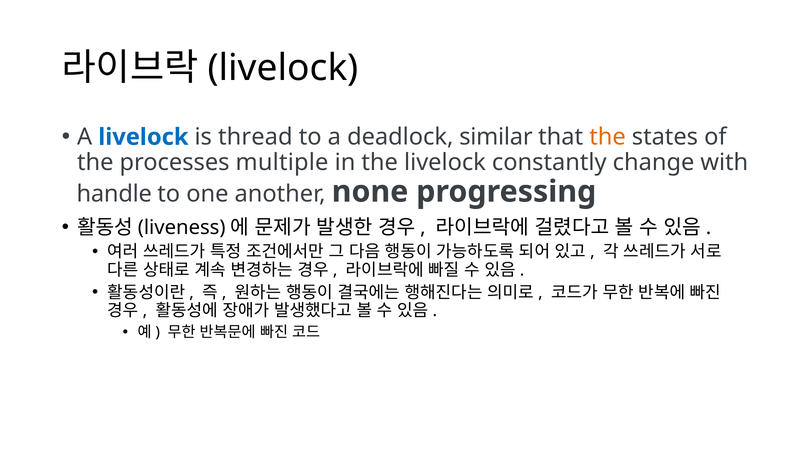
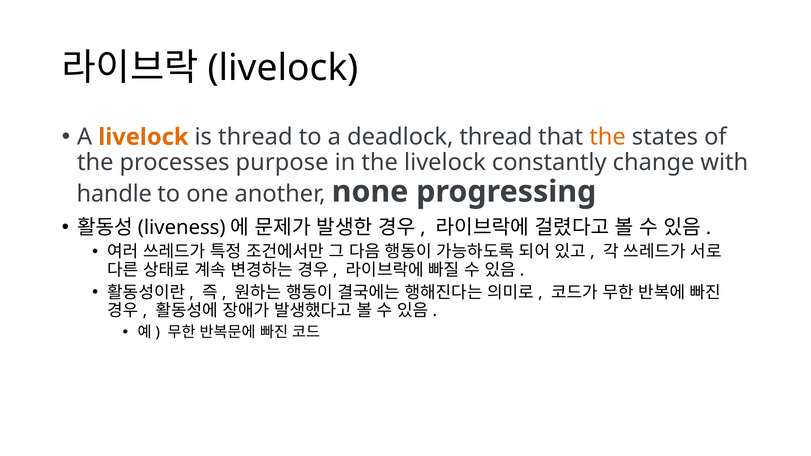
livelock colour: blue -> orange (143, 137)
deadlock similar: similar -> thread (496, 137)
multiple: multiple -> purpose (282, 163)
